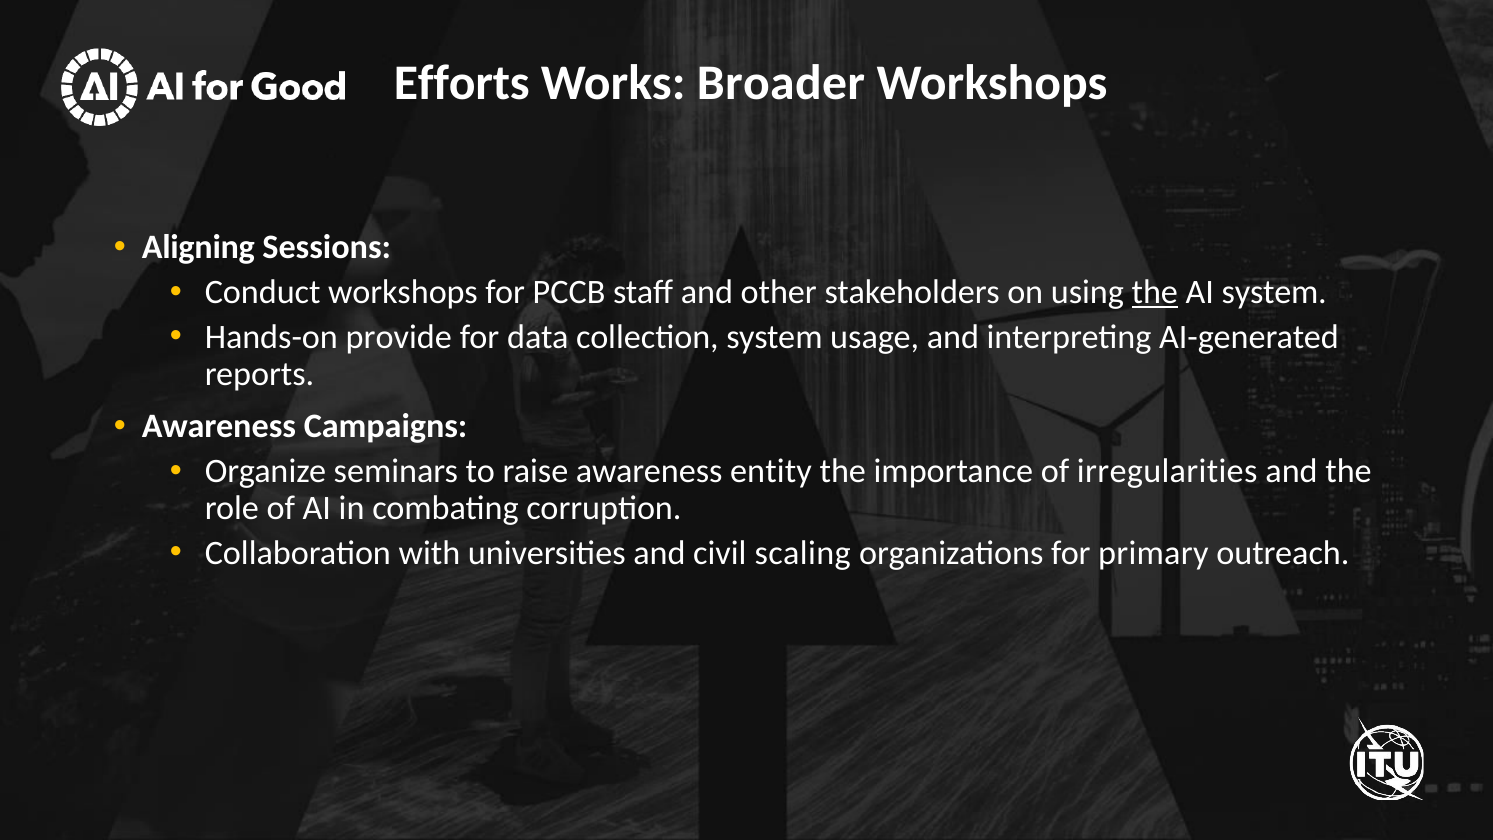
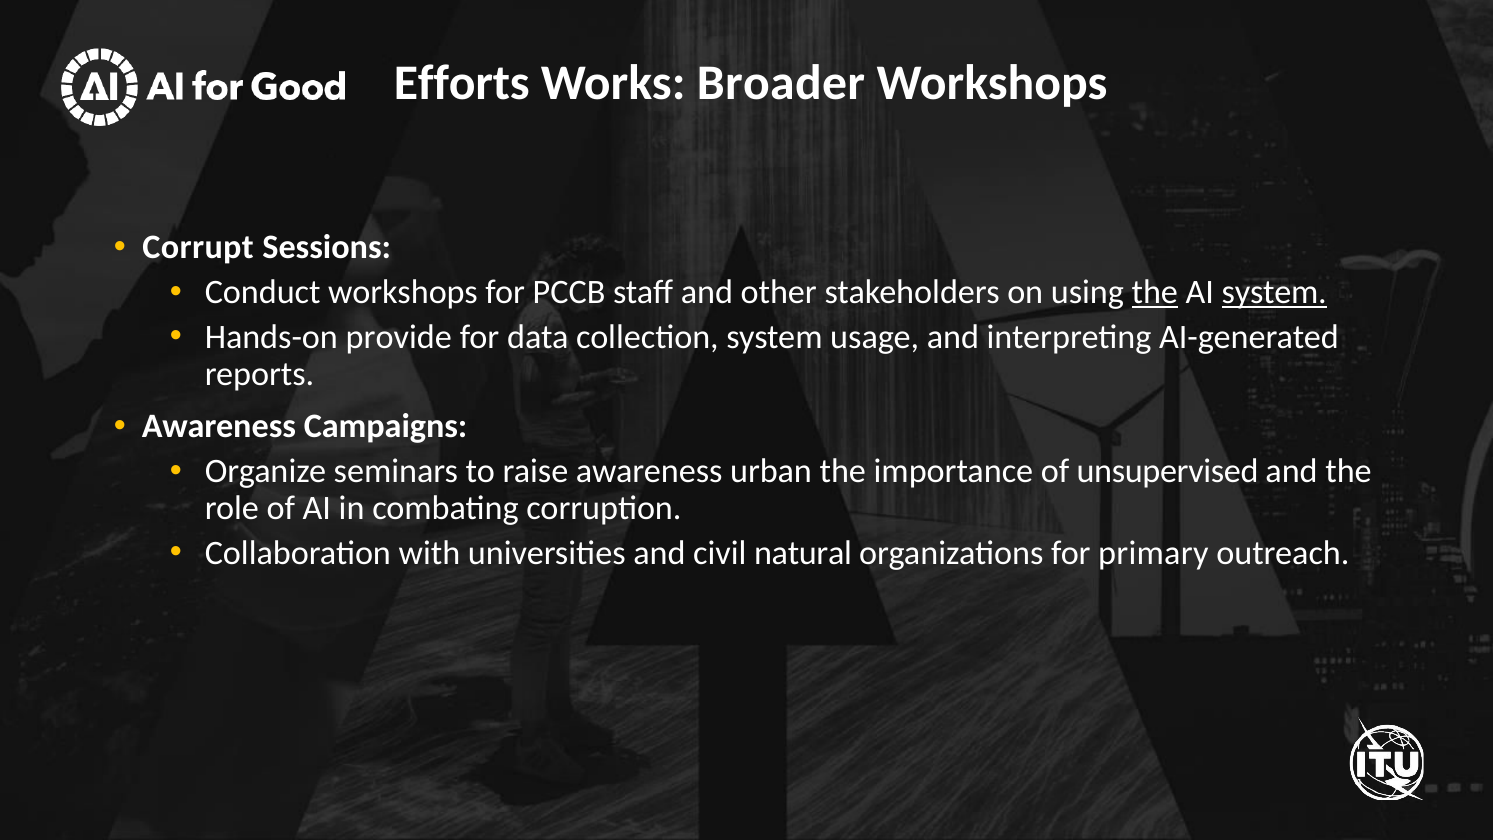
Aligning: Aligning -> Corrupt (198, 247)
system underline: none -> present (1274, 292)
entity: entity -> urban (771, 471)
irregularities: irregularities -> unsupervised (1168, 471)
scaling: scaling -> natural (803, 553)
